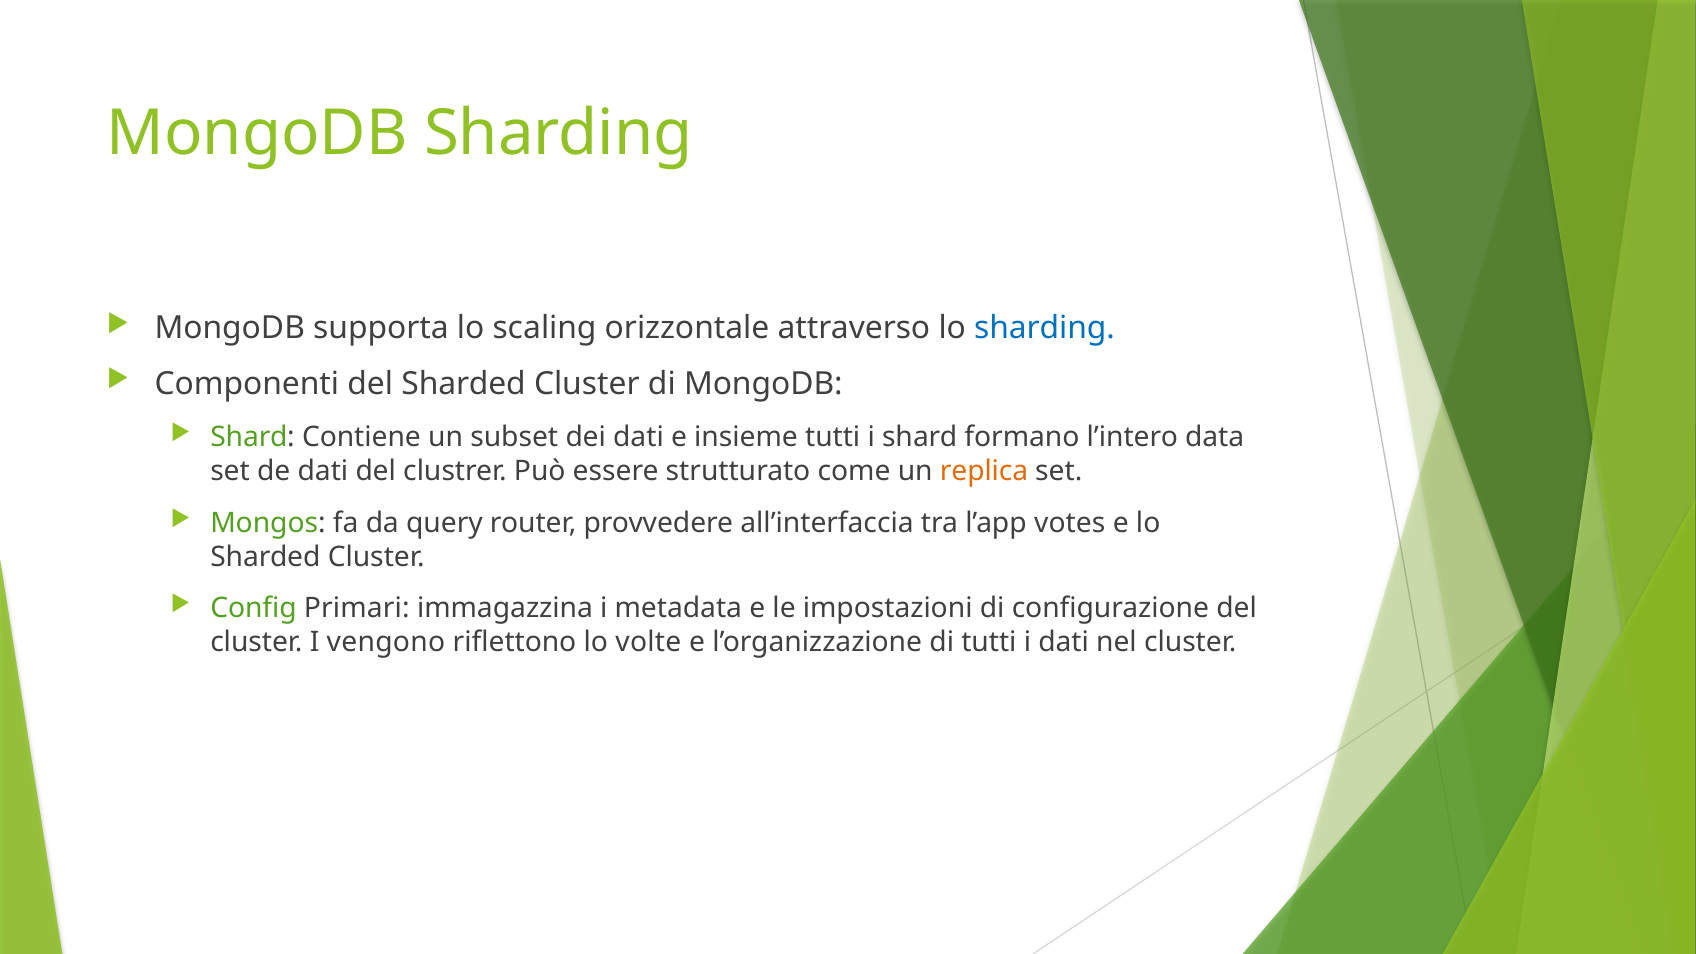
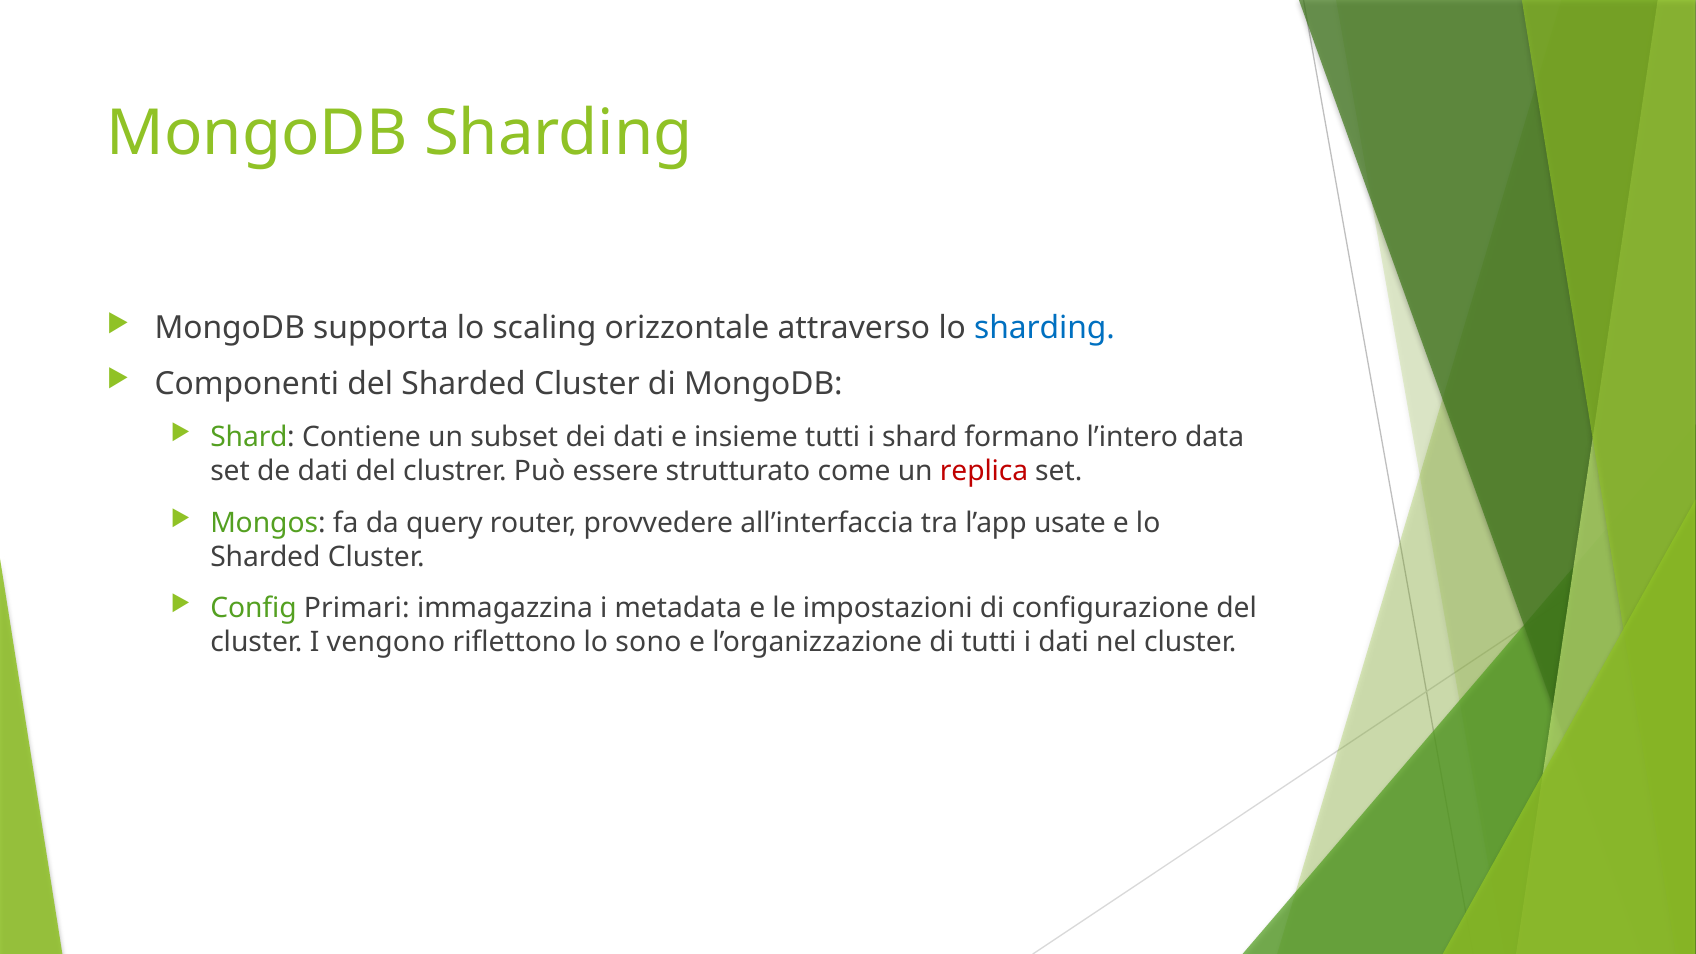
replica colour: orange -> red (984, 471)
votes: votes -> usate (1070, 523)
volte: volte -> sono (648, 642)
